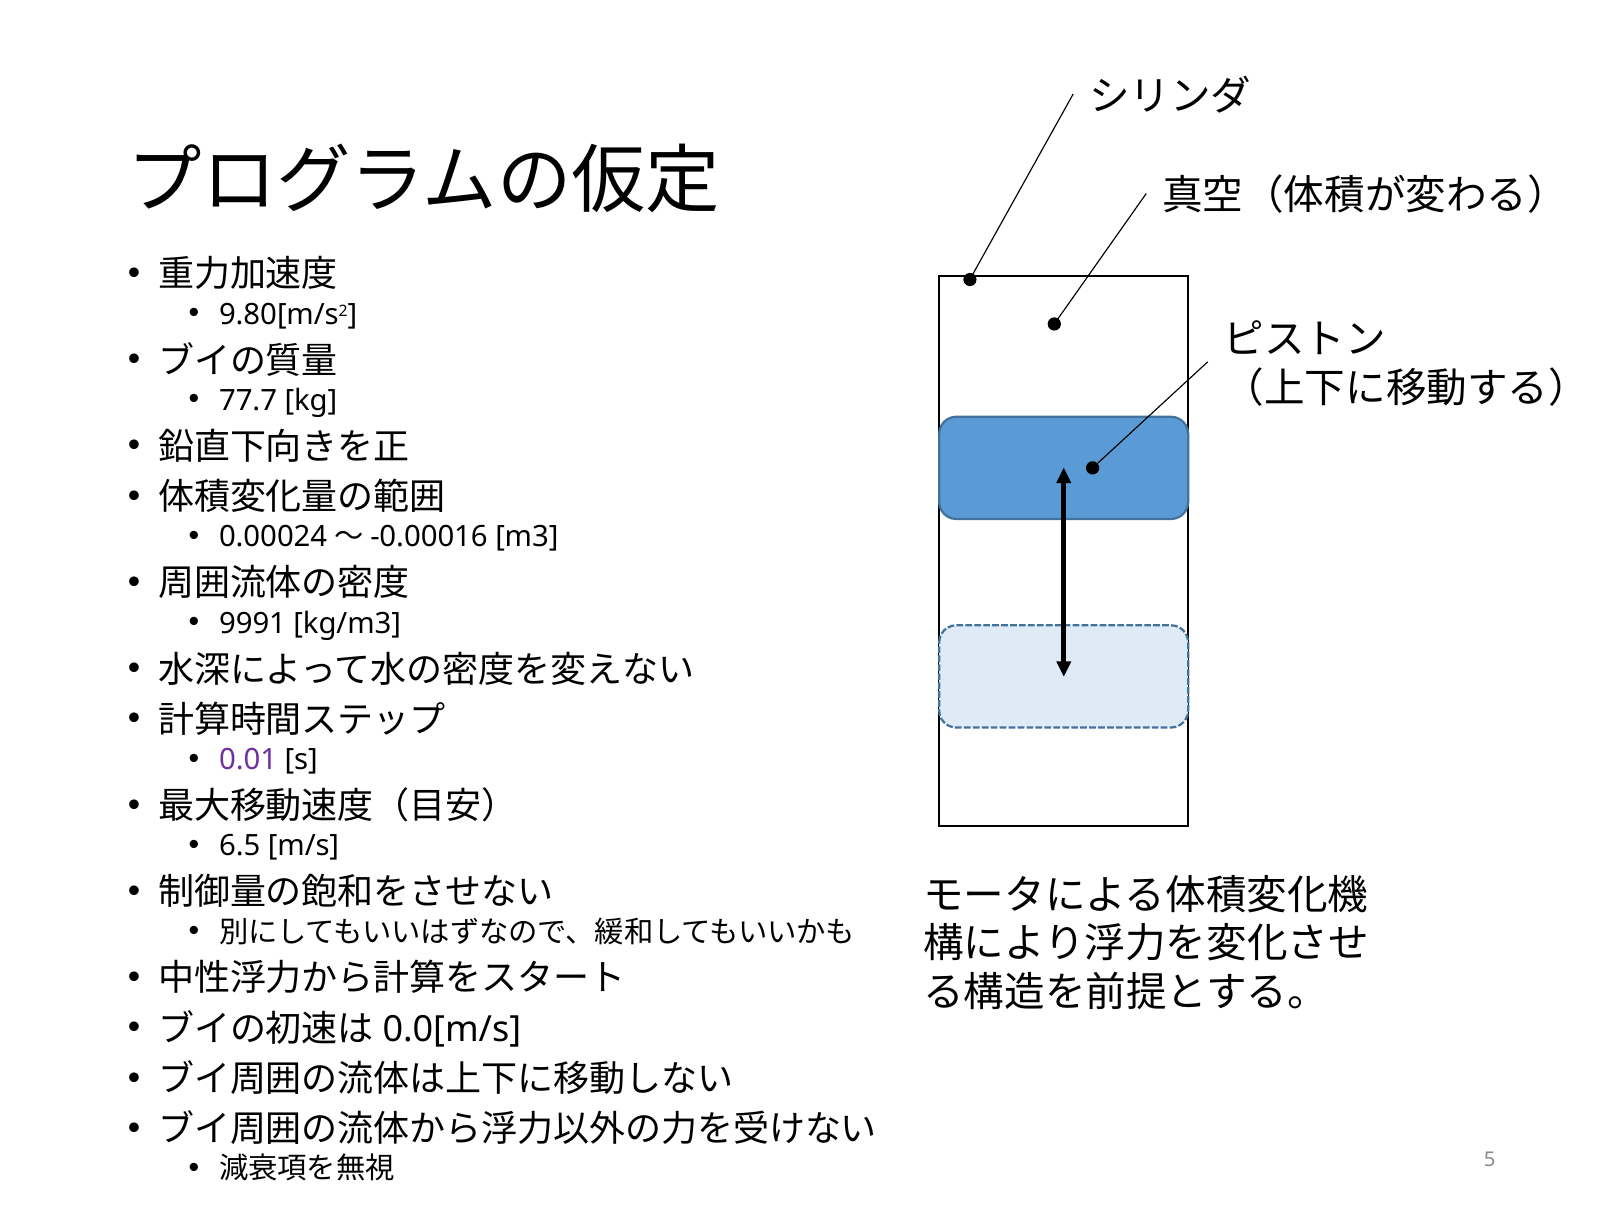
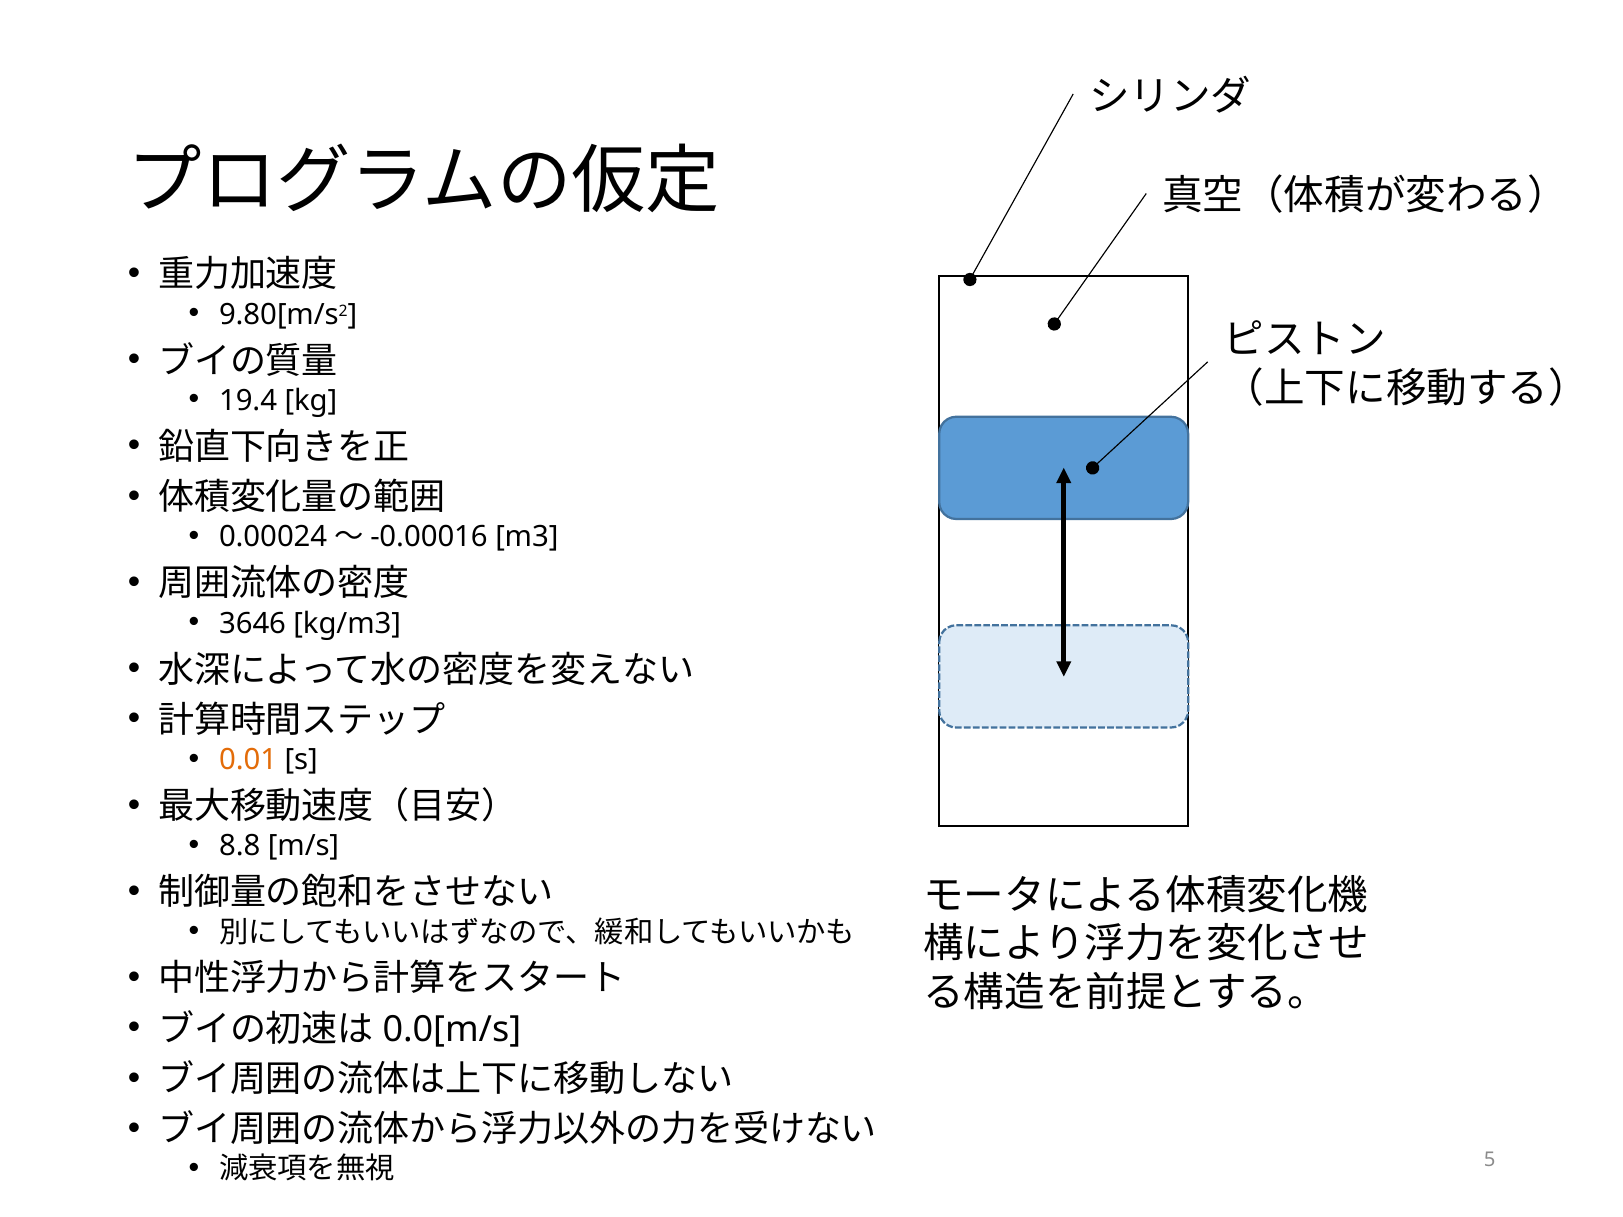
77.7: 77.7 -> 19.4 (248, 401)
9991: 9991 -> 3646 (253, 624)
0.01 colour: purple -> orange (248, 760)
6.5: 6.5 -> 8.8 (240, 846)
